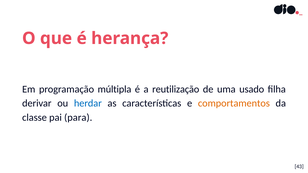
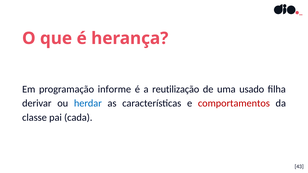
múltipla: múltipla -> informe (114, 89)
comportamentos colour: orange -> red (234, 103)
para: para -> cada (78, 118)
